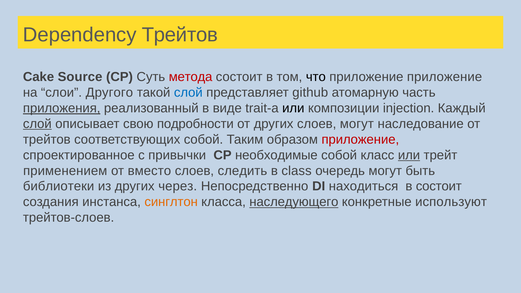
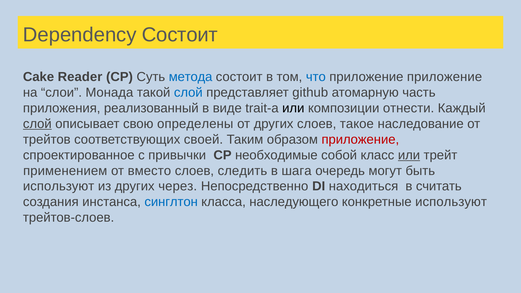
Dependency Трейтов: Трейтов -> Состоит (180, 35)
Source: Source -> Reader (80, 77)
метода colour: red -> blue (191, 77)
что colour: black -> blue (316, 77)
Другого: Другого -> Монада (109, 93)
приложения underline: present -> none (62, 108)
injection: injection -> отнести (409, 108)
подробности: подробности -> определены (195, 124)
слоев могут: могут -> такое (357, 124)
соответствующих собой: собой -> своей (203, 139)
class: class -> шага (297, 171)
библиотеки: библиотеки -> используют (59, 186)
в состоит: состоит -> считать (439, 186)
синглтон colour: orange -> blue (171, 202)
наследующего underline: present -> none (294, 202)
